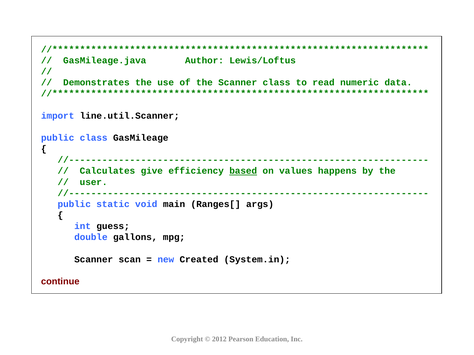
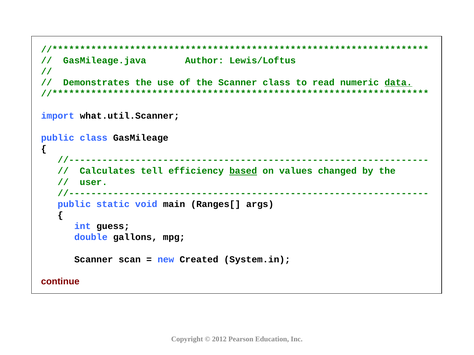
data underline: none -> present (398, 83)
line.util.Scanner: line.util.Scanner -> what.util.Scanner (130, 116)
give: give -> tell (152, 171)
happens: happens -> changed (337, 171)
